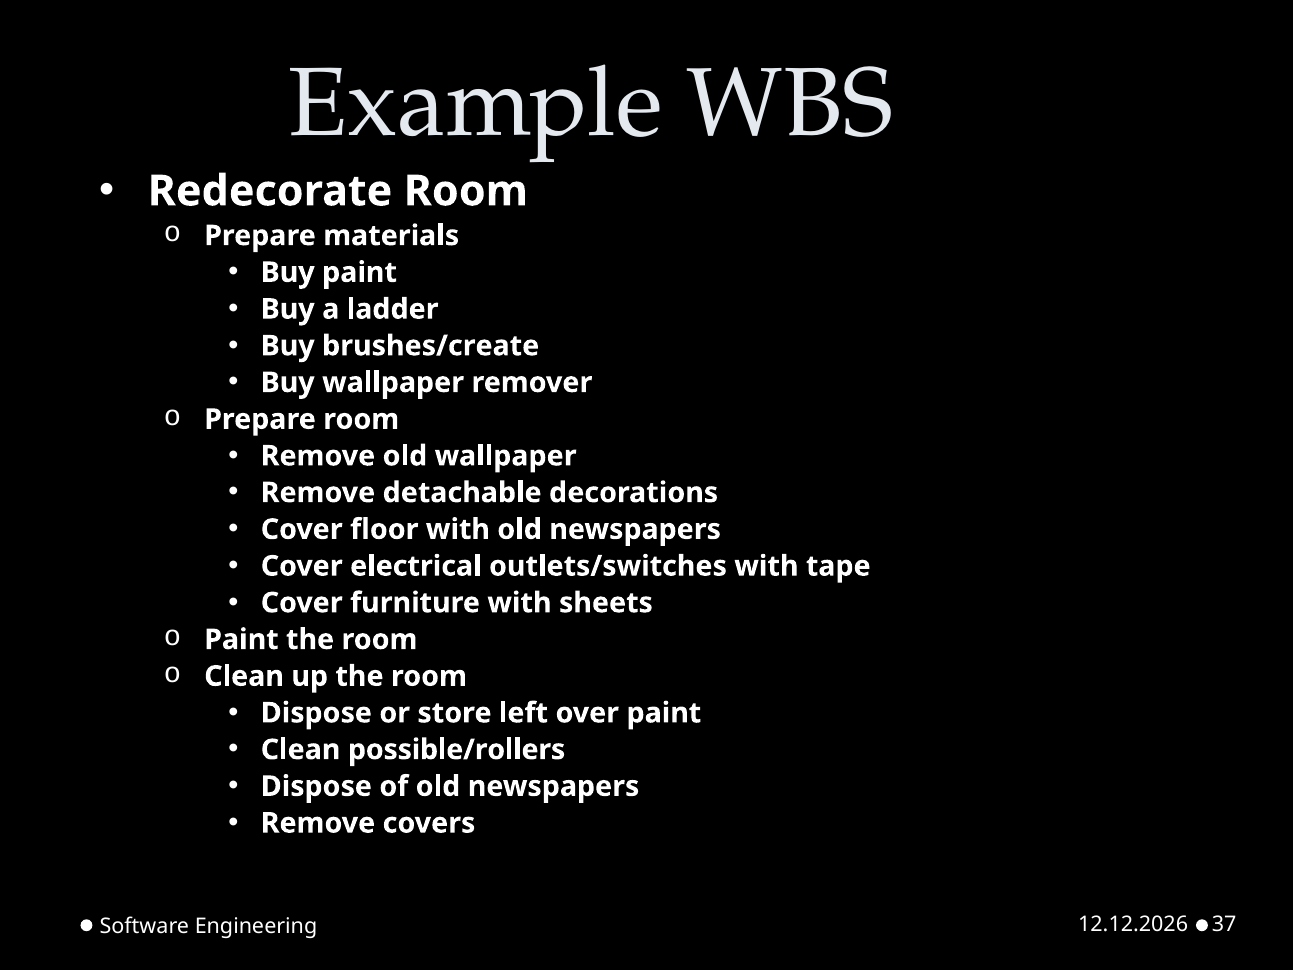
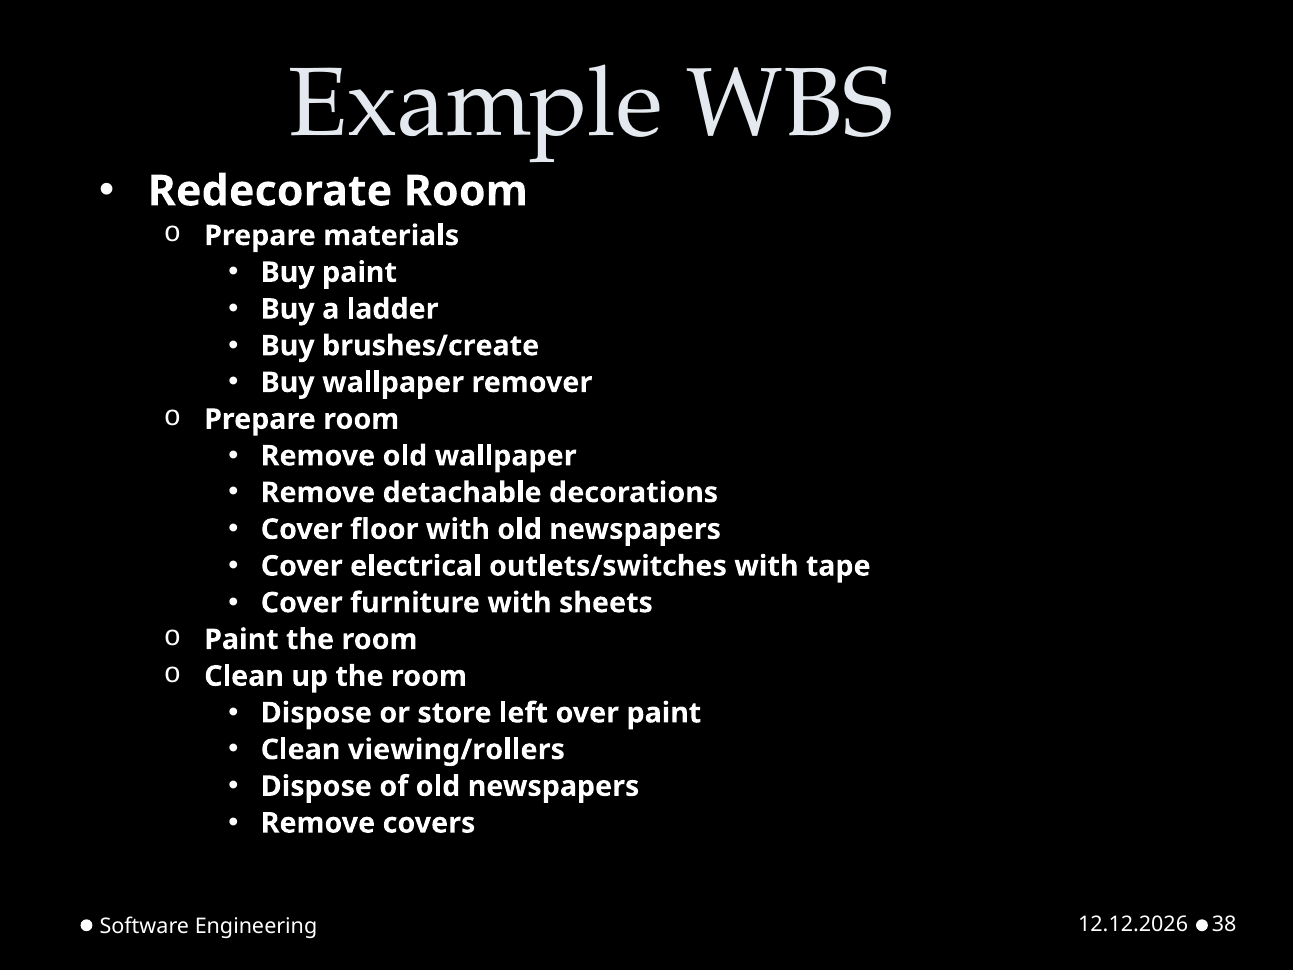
possible/rollers: possible/rollers -> viewing/rollers (456, 750)
37: 37 -> 38 (1224, 924)
